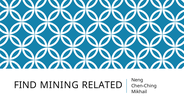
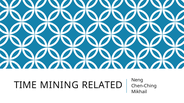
FIND: FIND -> TIME (25, 85)
